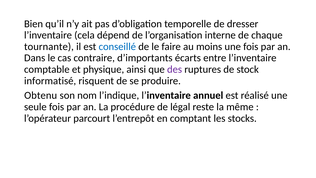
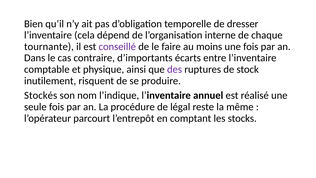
conseillé colour: blue -> purple (117, 47)
informatisé: informatisé -> inutilement (50, 81)
Obtenu: Obtenu -> Stockés (41, 95)
